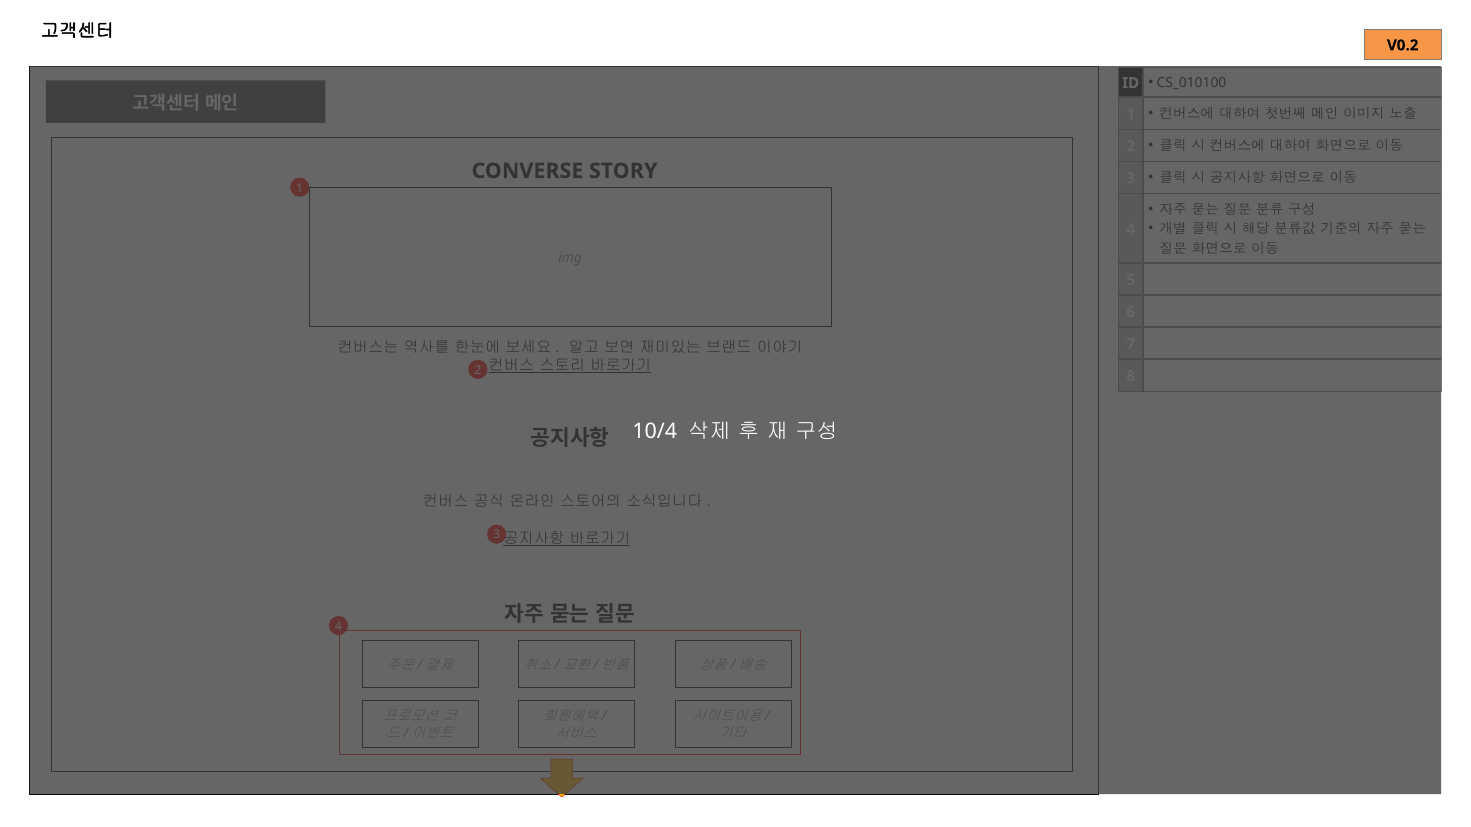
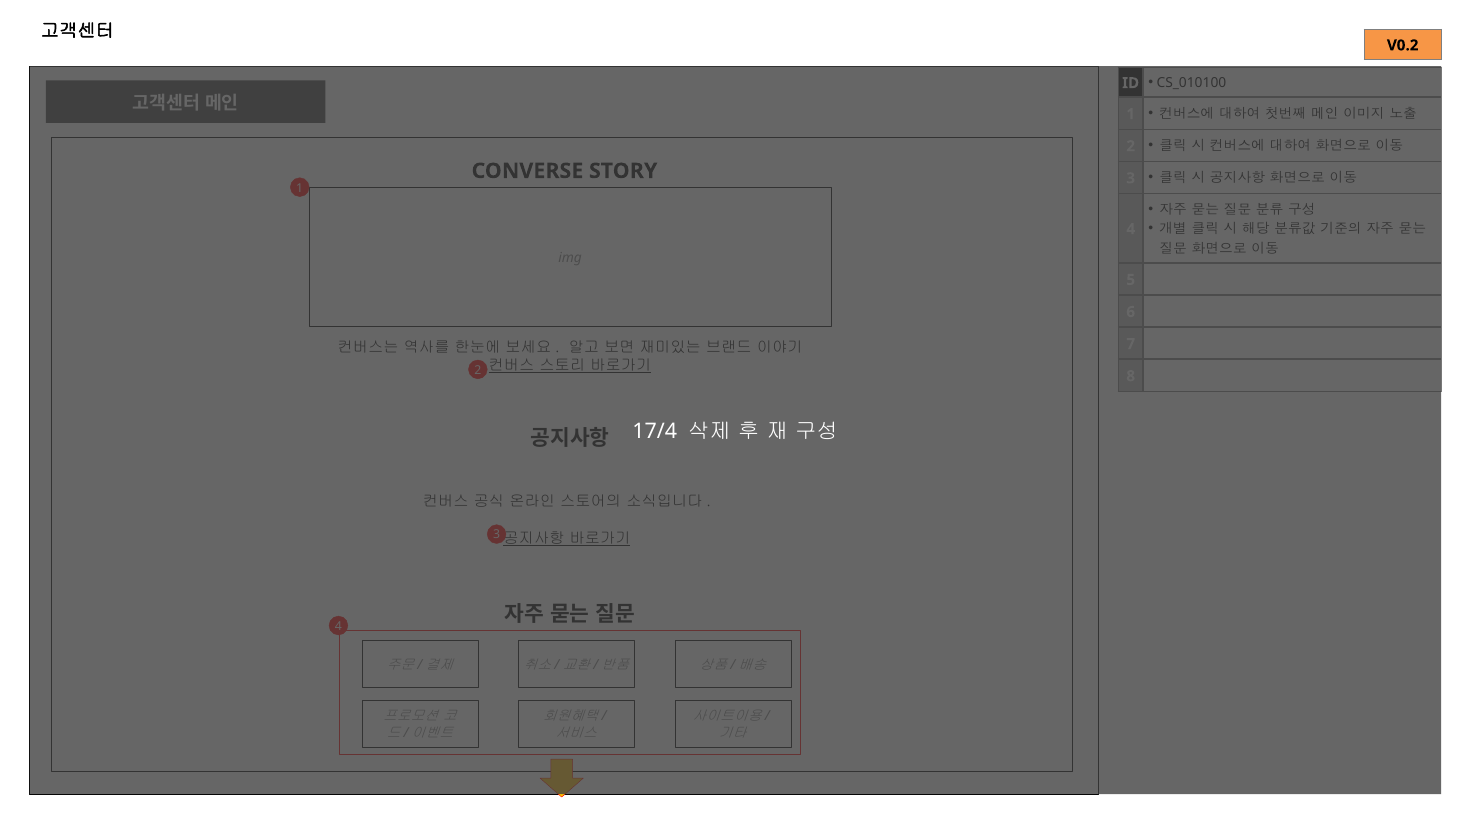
10/4: 10/4 -> 17/4 (655, 432)
